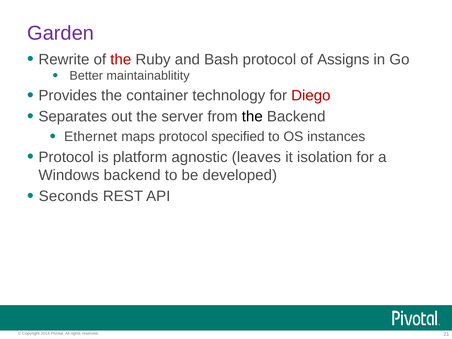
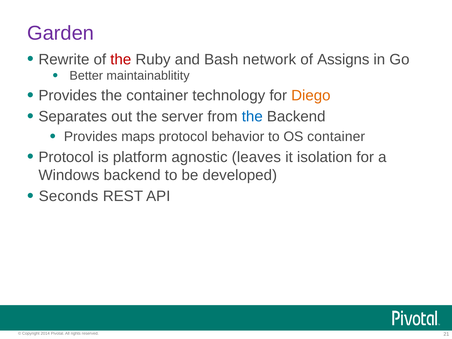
Bash protocol: protocol -> network (269, 59)
Diego colour: red -> orange (311, 96)
the colour: black -> blue (252, 117)
Ethernet: Ethernet -> Provides (91, 137)
specified: specified -> behavior (238, 137)
OS instances: instances -> container (336, 137)
